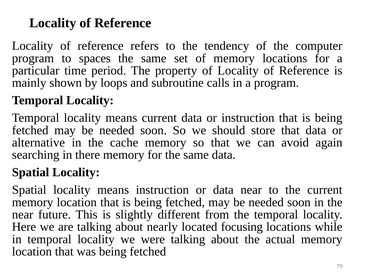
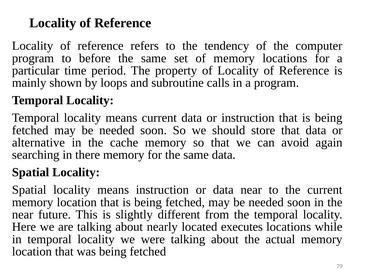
spaces: spaces -> before (95, 58)
focusing: focusing -> executes (242, 227)
